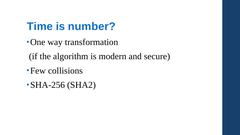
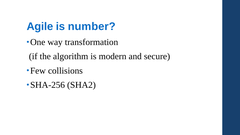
Time: Time -> Agile (40, 26)
